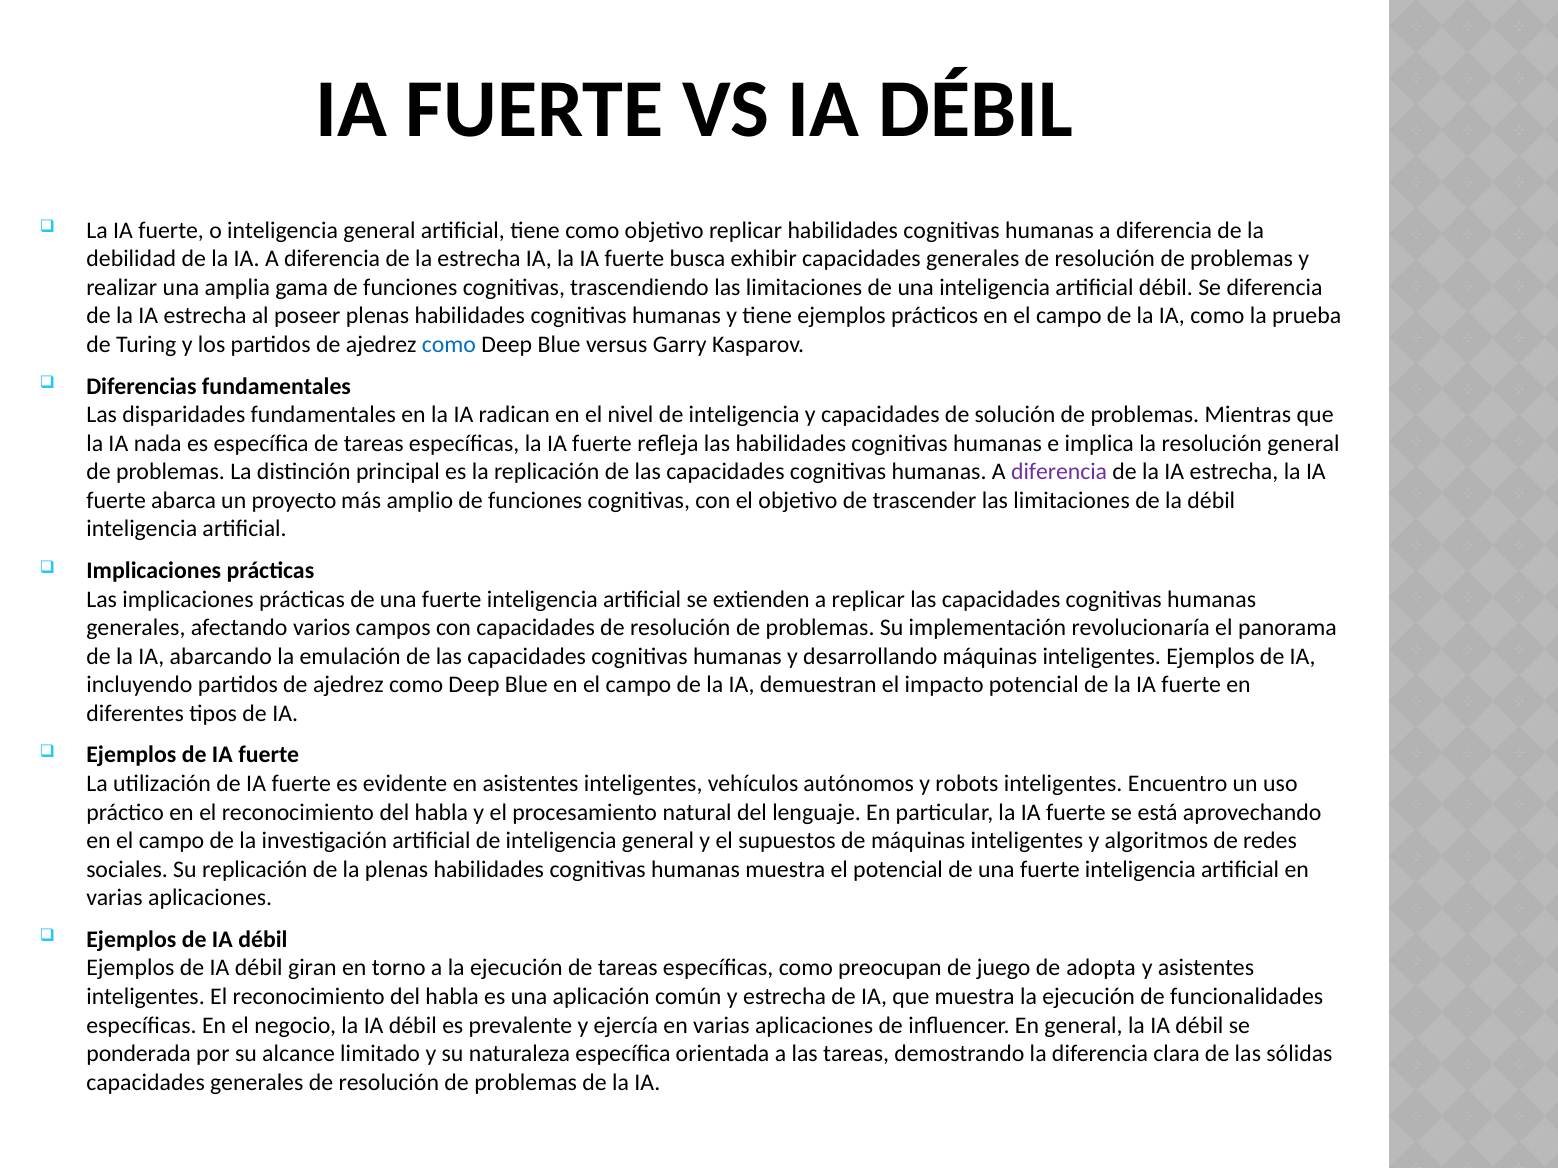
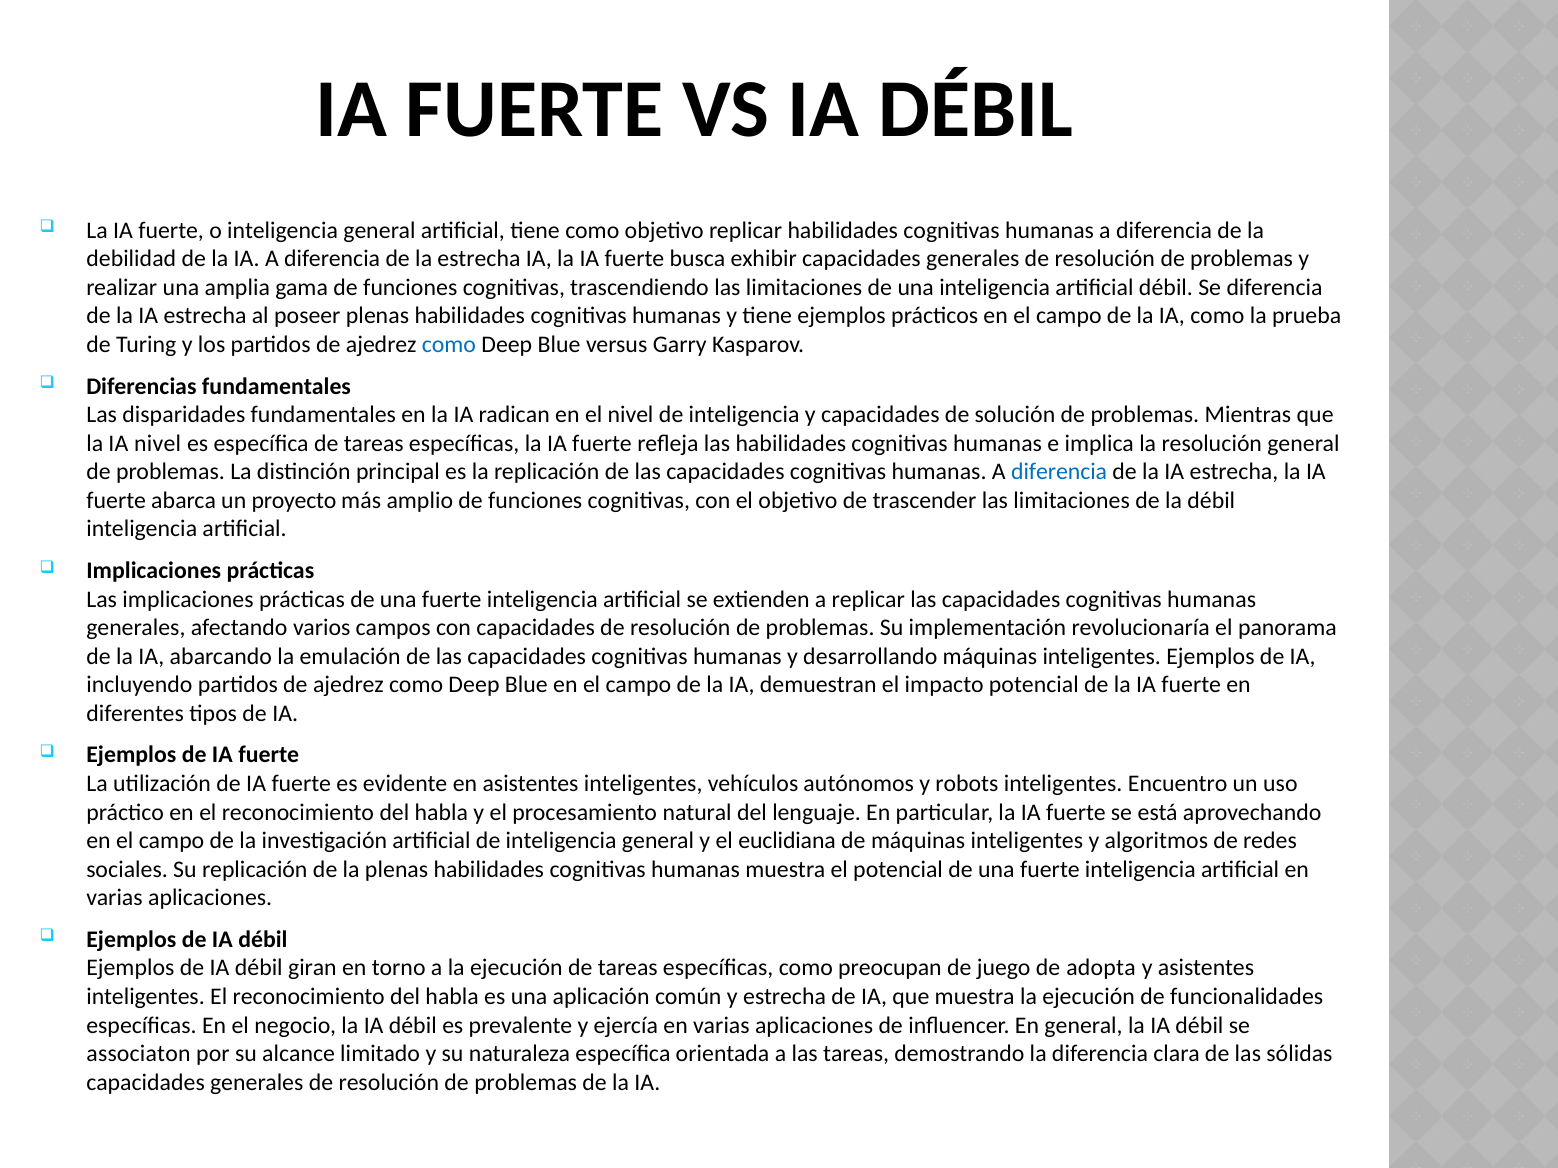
IA nada: nada -> nivel (158, 444)
diferencia colour: purple -> blue (1059, 472)
supuestos: supuestos -> euclidiana (787, 841)
ponderada: ponderada -> associaton (138, 1054)
